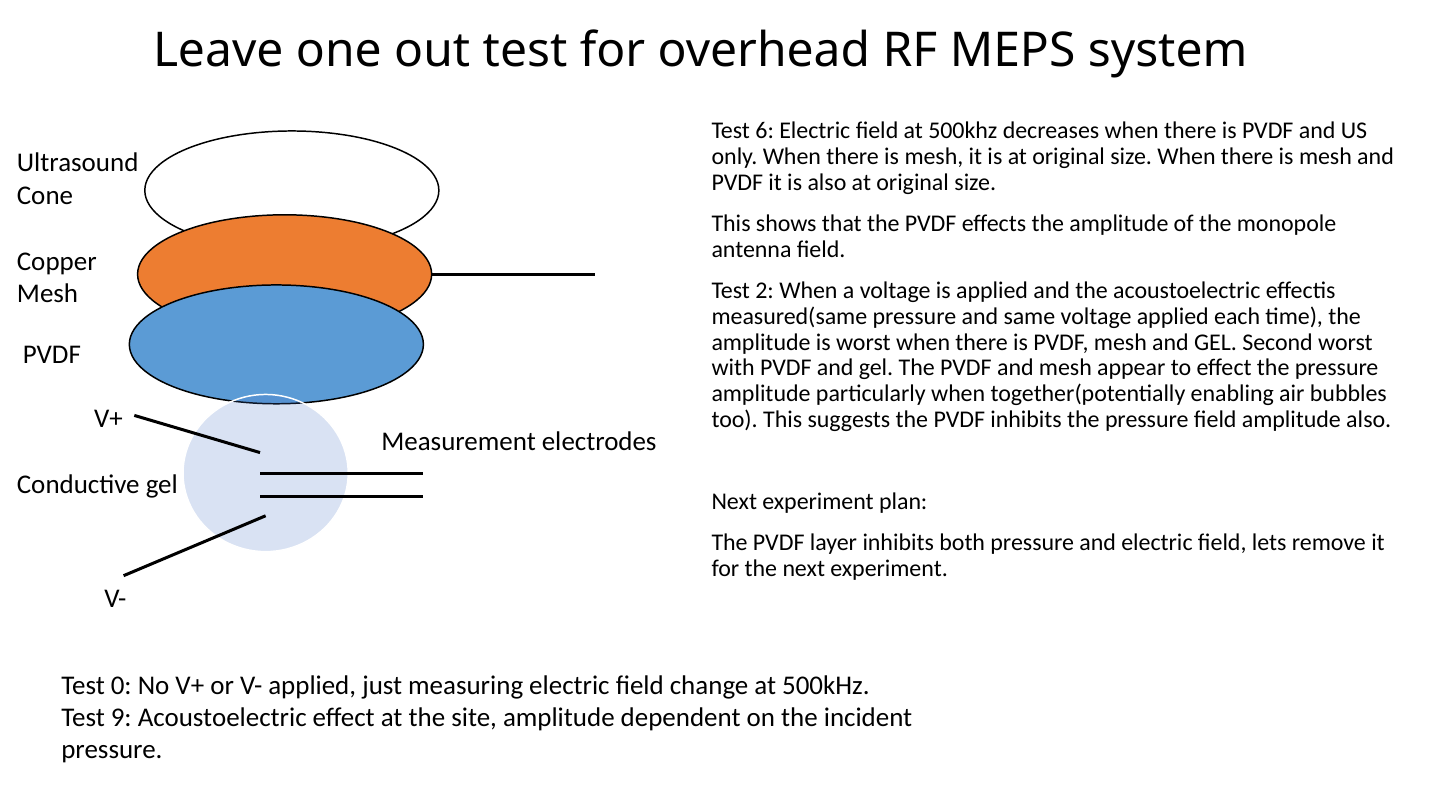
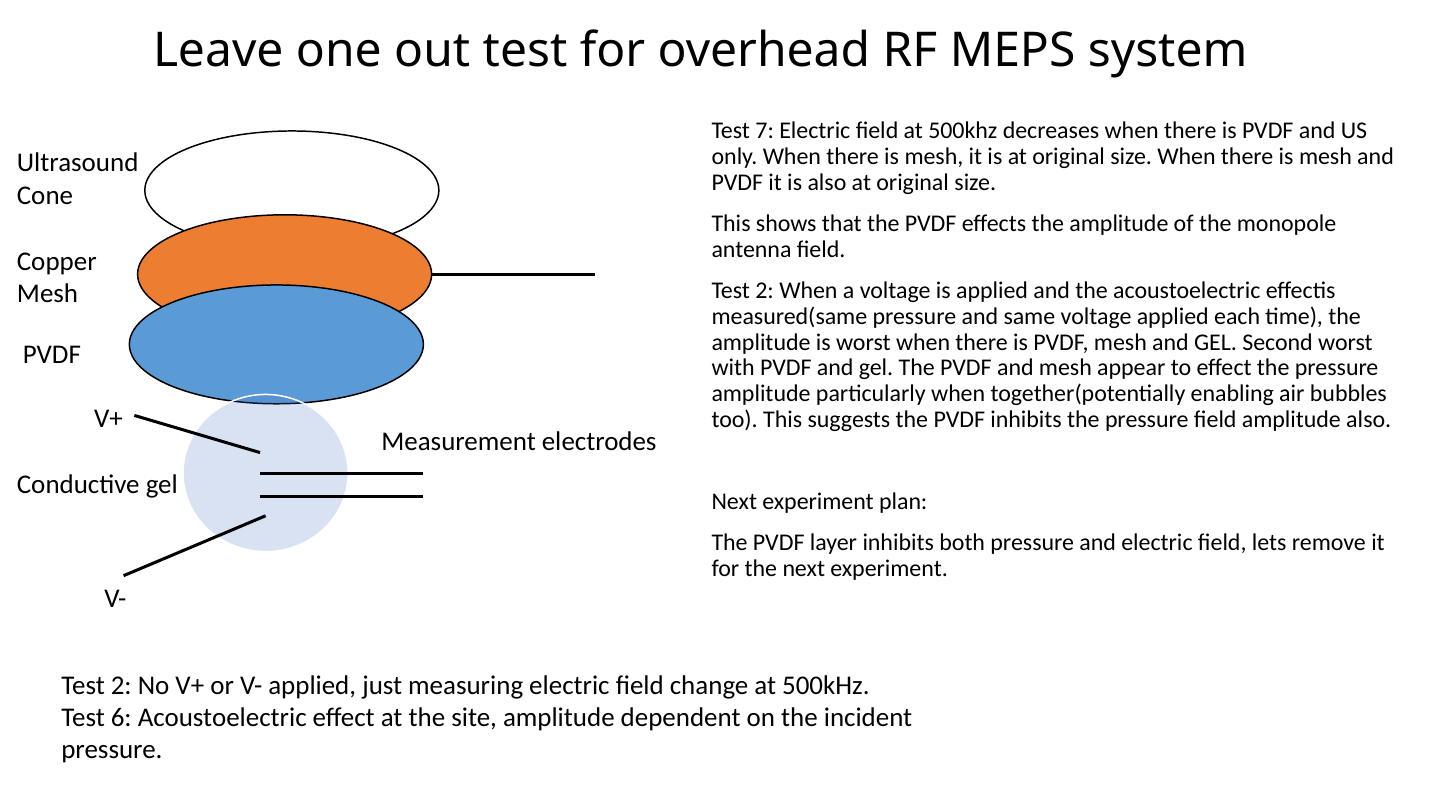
6: 6 -> 7 (765, 131)
0: 0 -> 2 (121, 686)
9: 9 -> 6 (121, 718)
